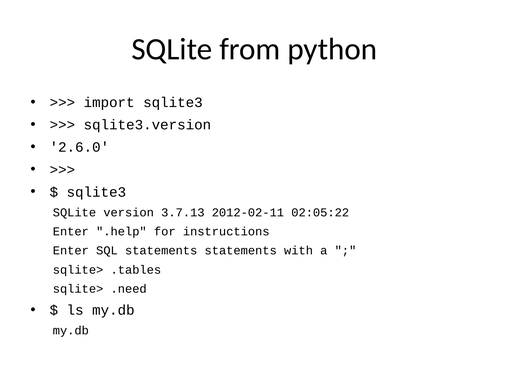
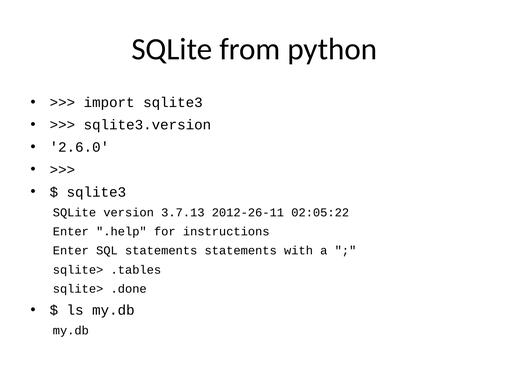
2012-02-11: 2012-02-11 -> 2012-26-11 (248, 212)
.need: .need -> .done (129, 289)
